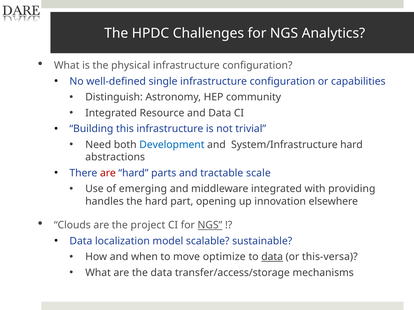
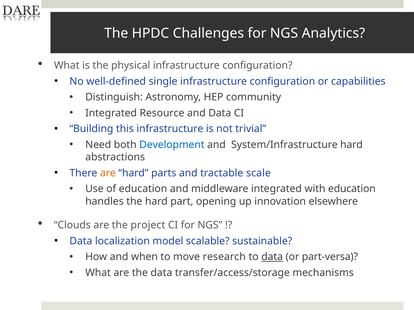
are colour: red -> orange (108, 173)
of emerging: emerging -> education (143, 189)
with providing: providing -> education (352, 189)
NGS underline: present -> none (210, 226)
optimize: optimize -> research (224, 257)
this-versa: this-versa -> part-versa (330, 257)
